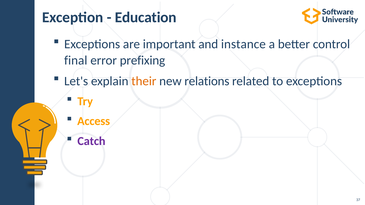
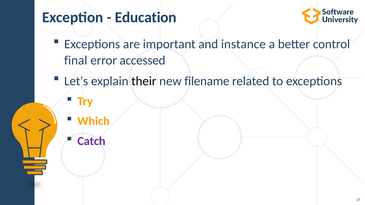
prefixing: prefixing -> accessed (143, 60)
their colour: orange -> black (144, 81)
relations: relations -> filename (207, 81)
Access: Access -> Which (94, 121)
